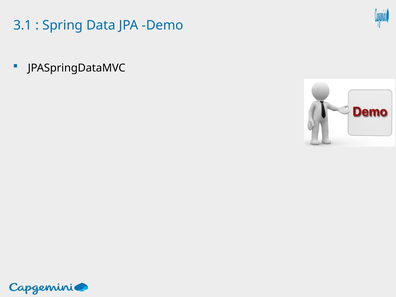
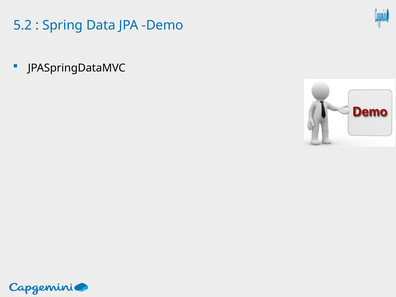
3.1: 3.1 -> 5.2 (23, 25)
